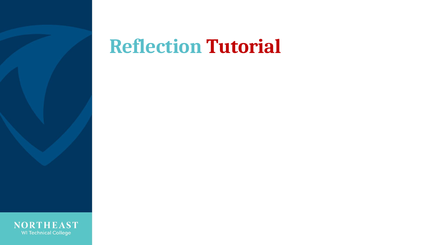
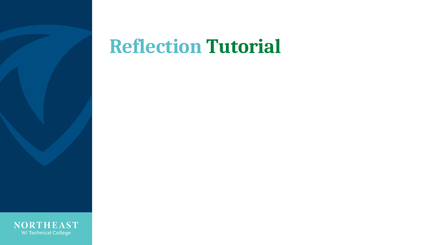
Tutorial colour: red -> green (244, 46)
